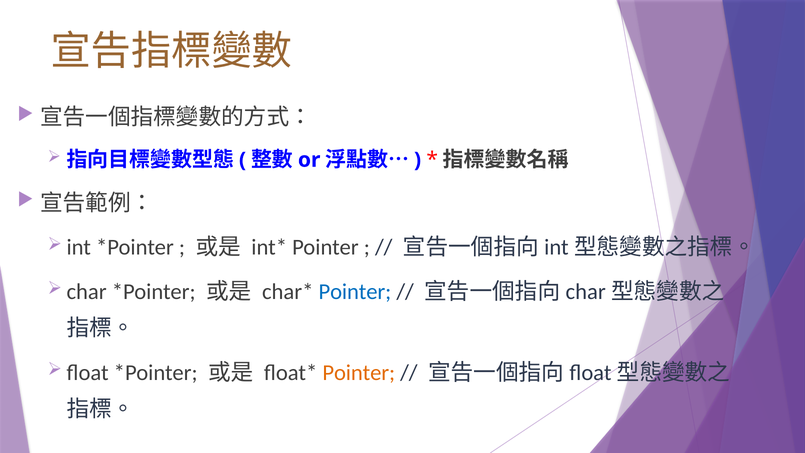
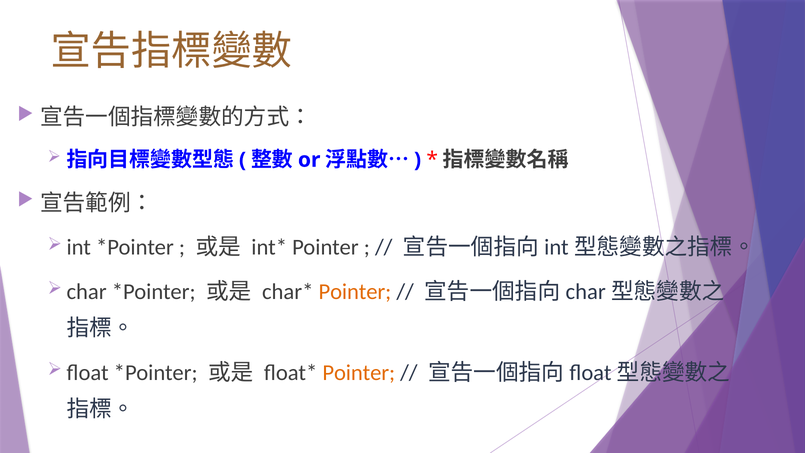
Pointer colour: blue -> orange (355, 292)
